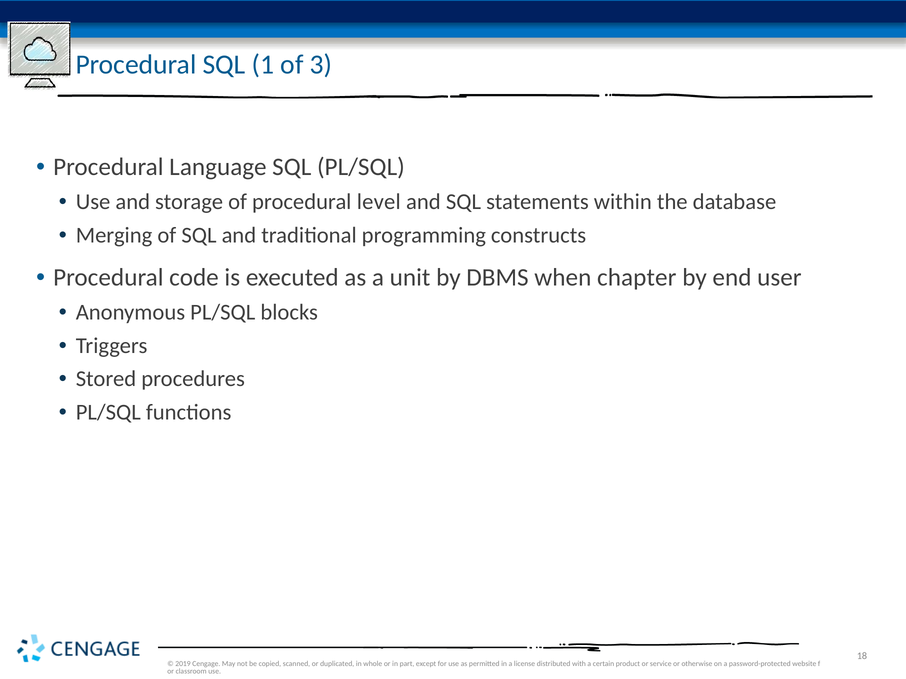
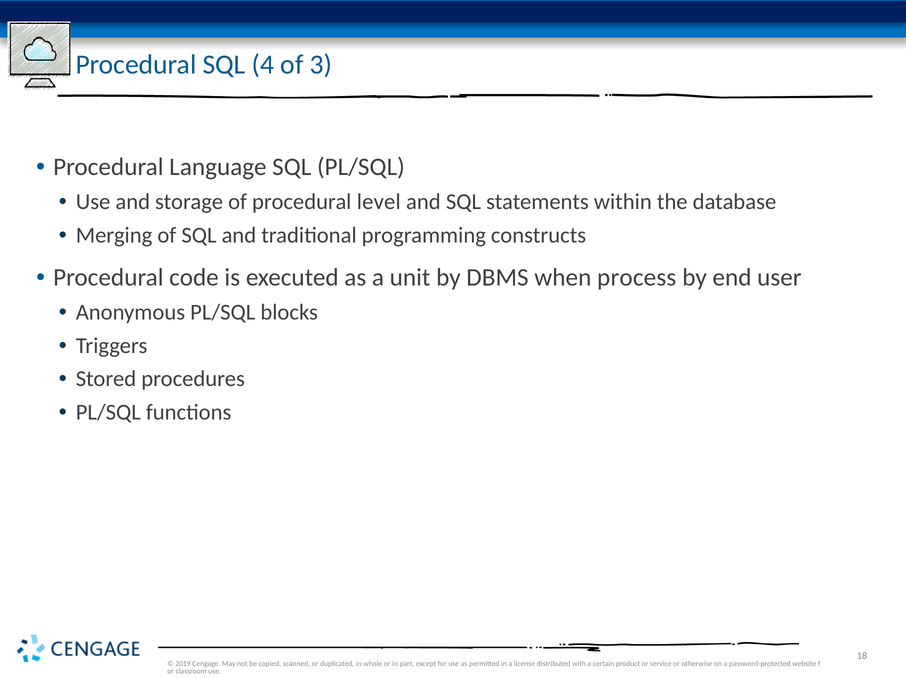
1: 1 -> 4 (263, 65)
chapter: chapter -> process (637, 278)
